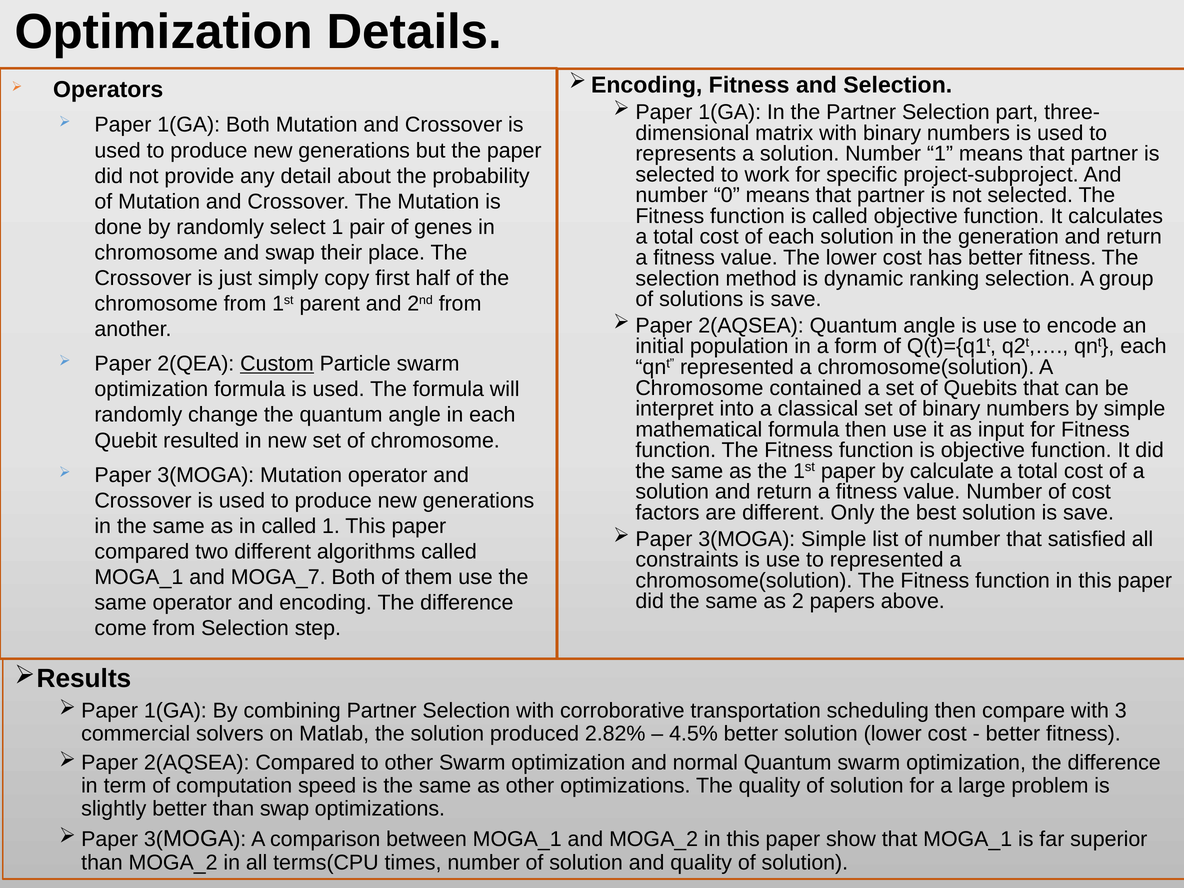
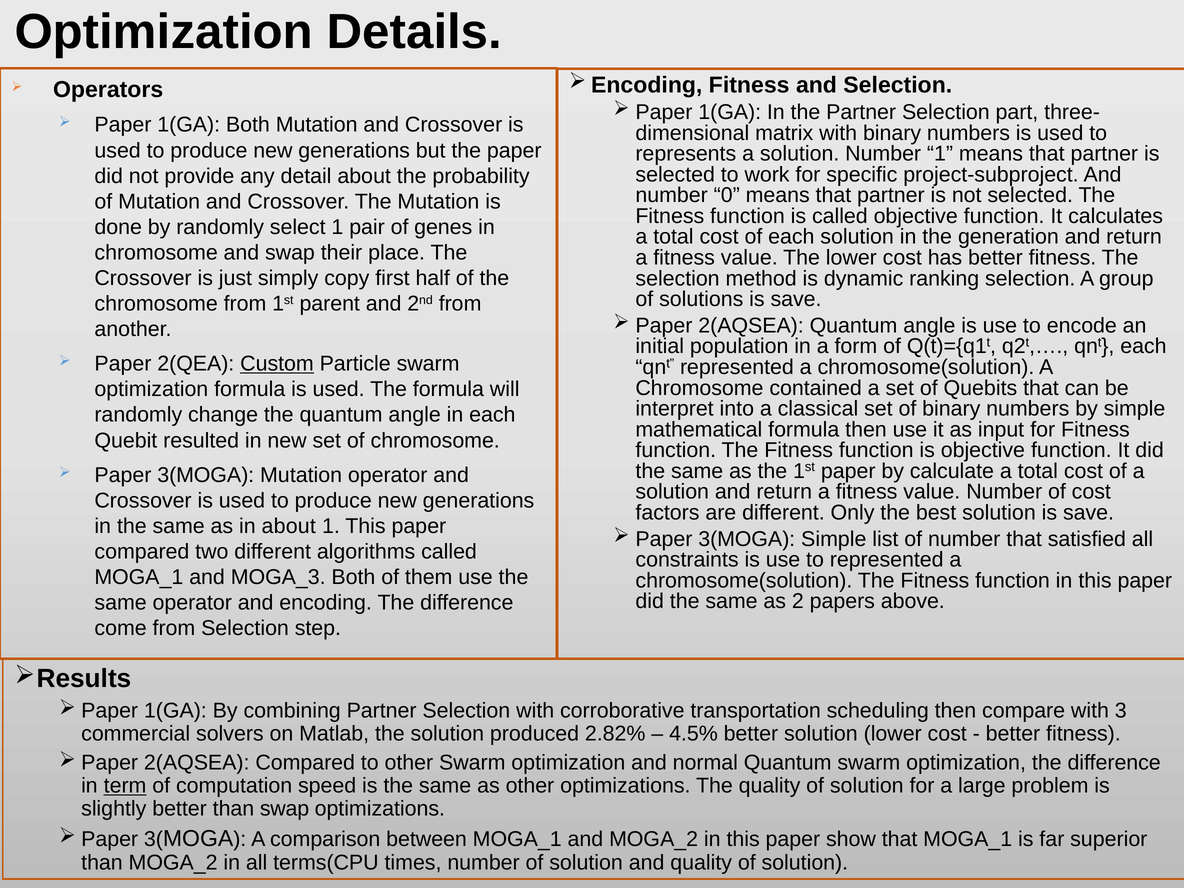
in called: called -> about (289, 526)
MOGA_7: MOGA_7 -> MOGA_3 (278, 577)
term underline: none -> present (125, 786)
